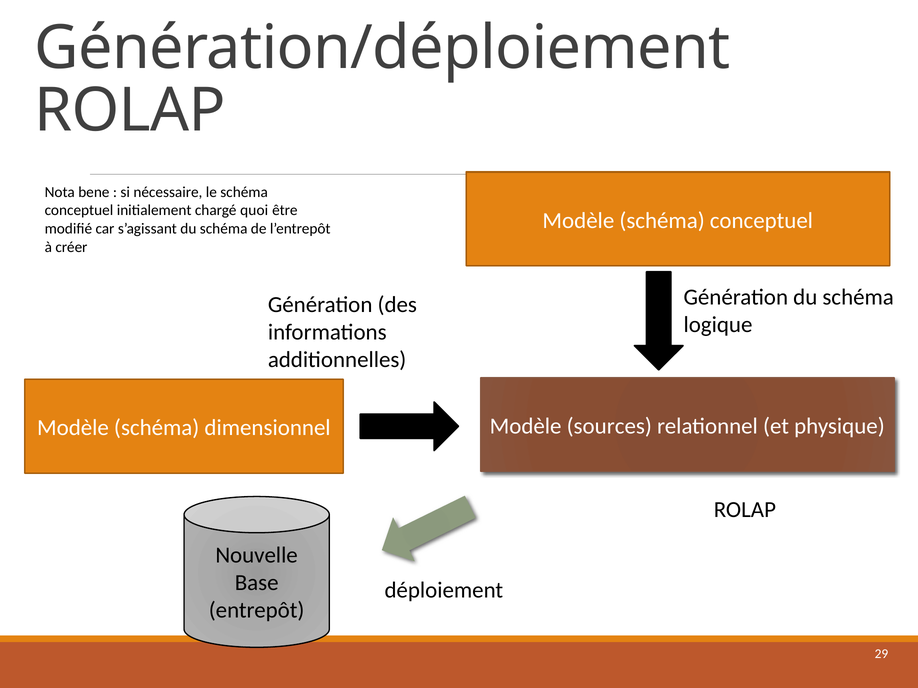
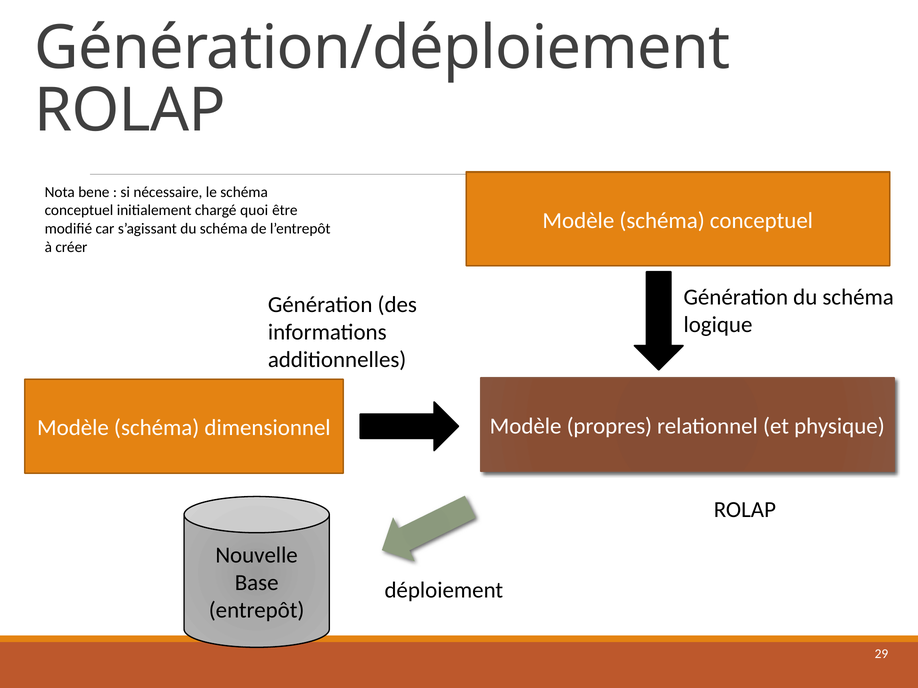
sources: sources -> propres (609, 427)
